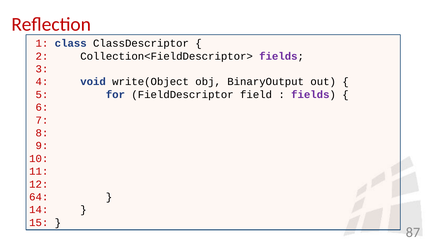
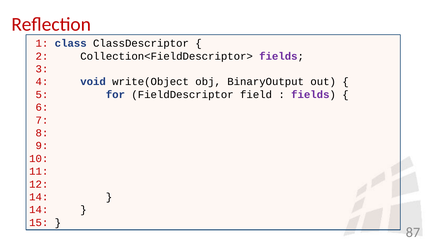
64: 64 -> 14 (39, 197)
